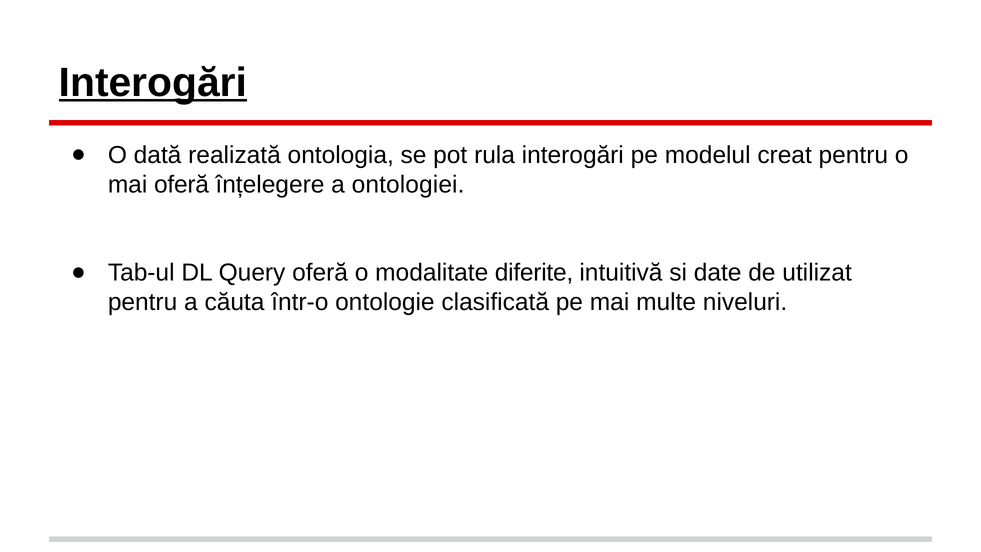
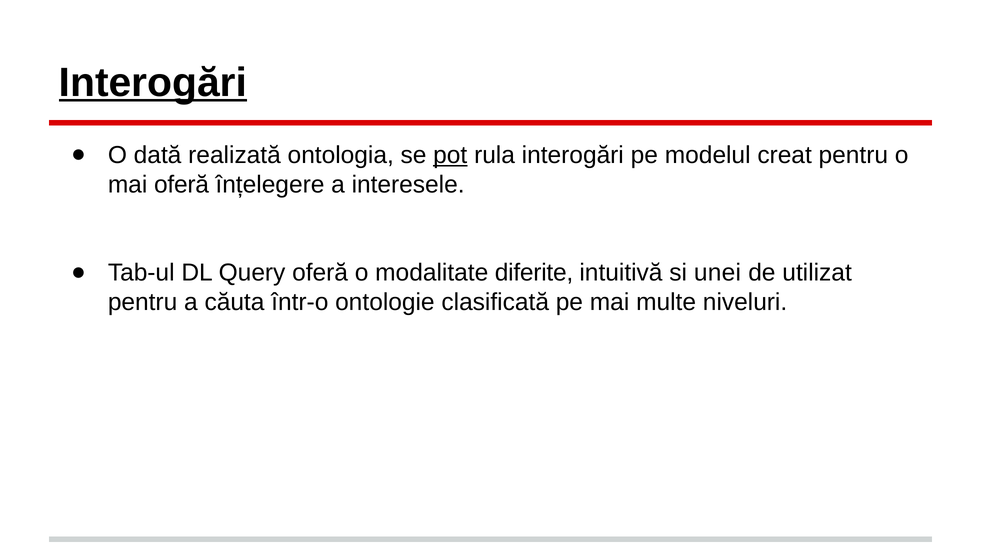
pot underline: none -> present (450, 155)
ontologiei: ontologiei -> interesele (408, 184)
date: date -> unei (717, 273)
